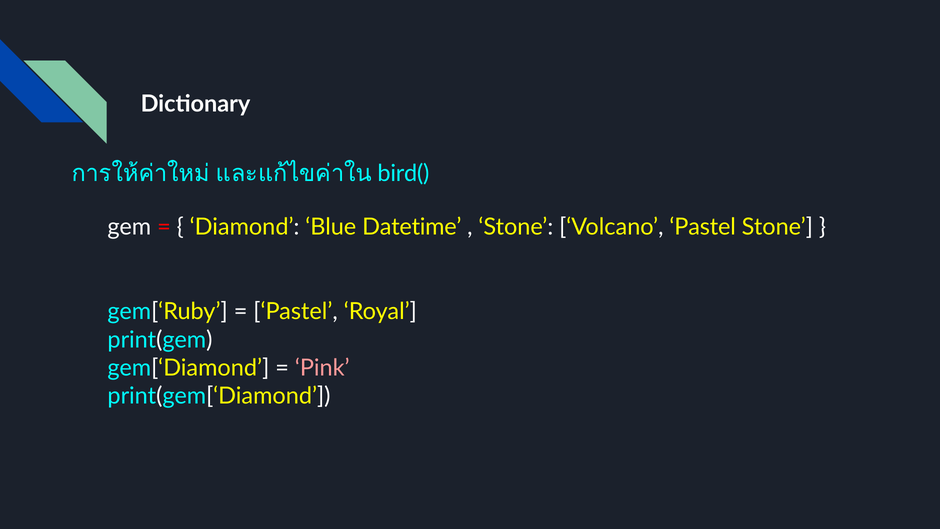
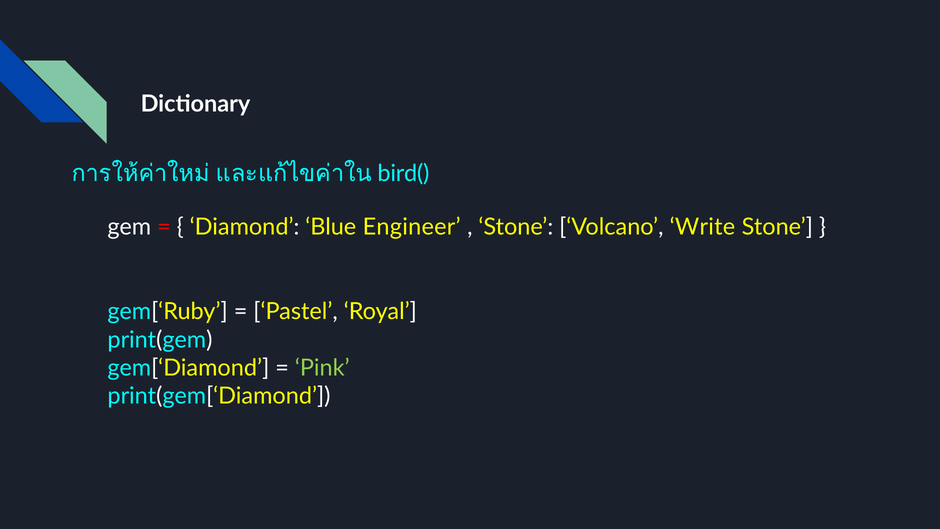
Datetime: Datetime -> Engineer (412, 227)
Volcano Pastel: Pastel -> Write (702, 227)
Pink colour: pink -> light green (322, 368)
